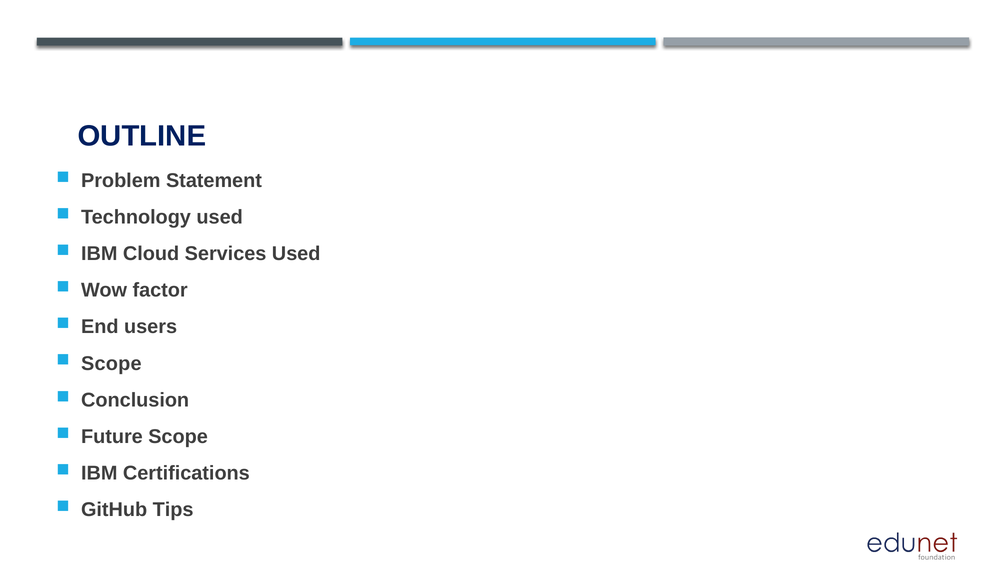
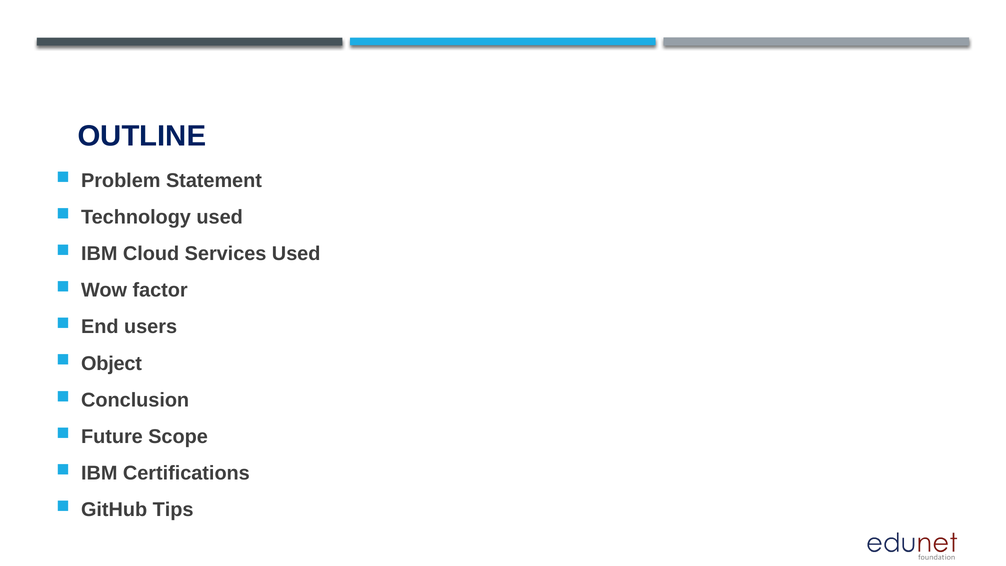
Scope: Scope -> Object (112, 363)
